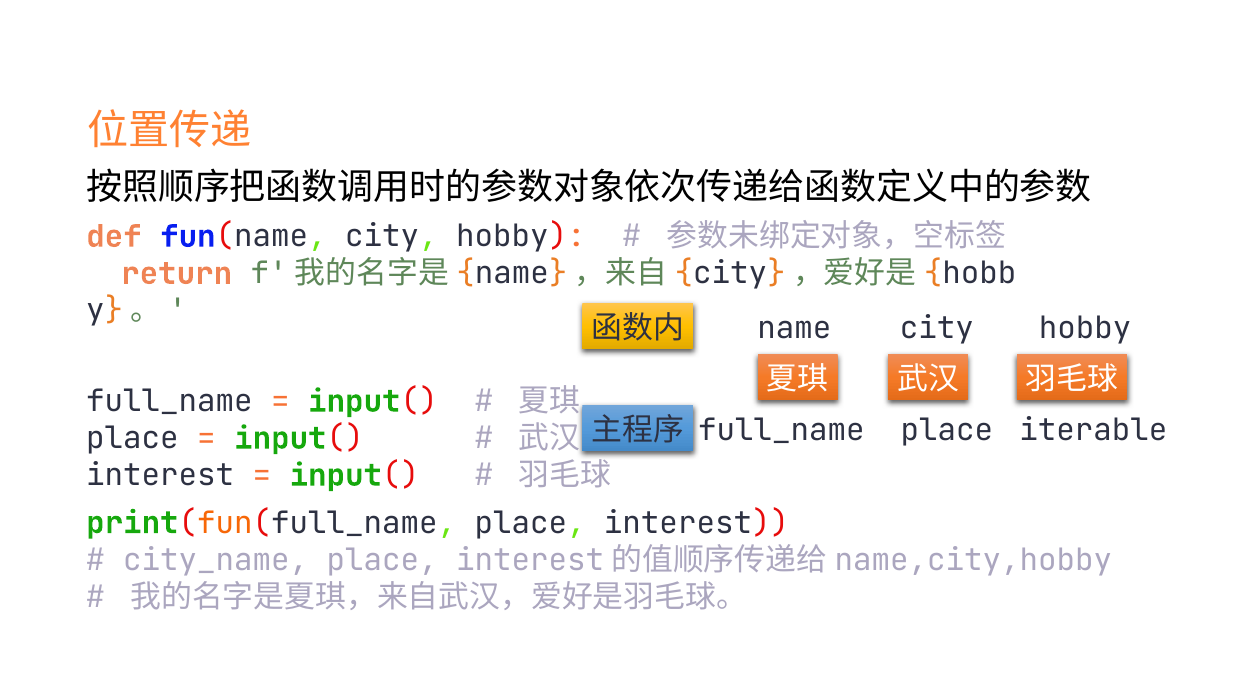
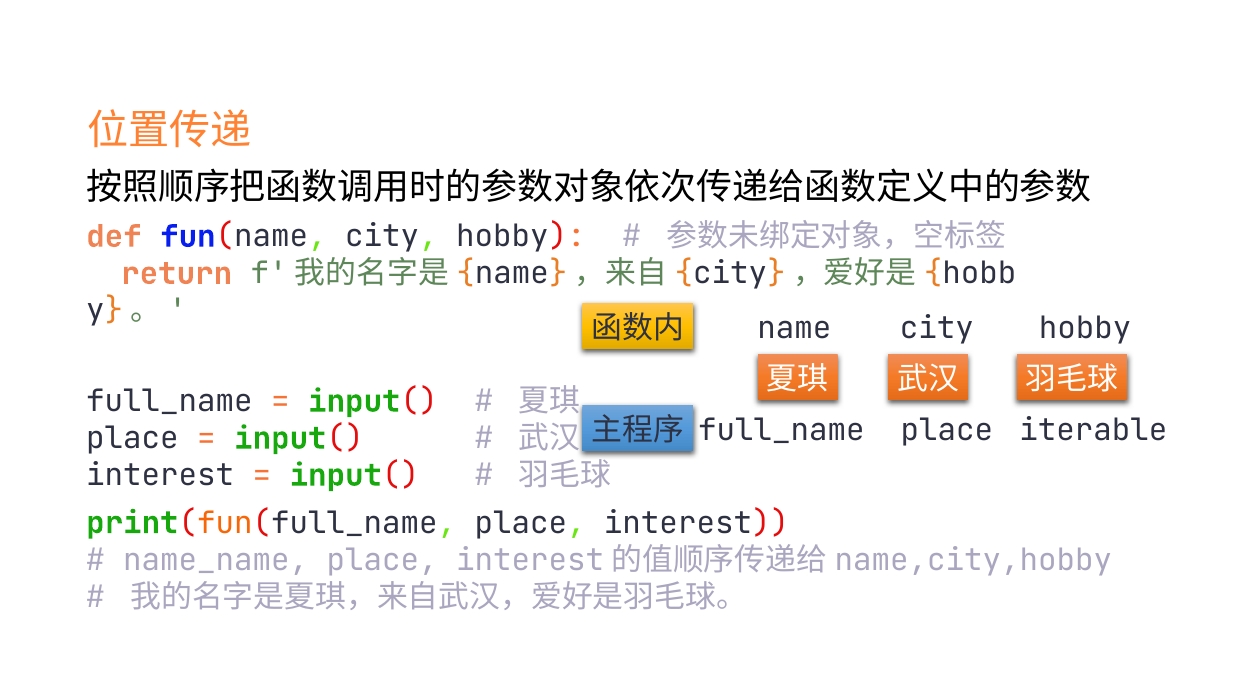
city_name: city_name -> name_name (216, 559)
